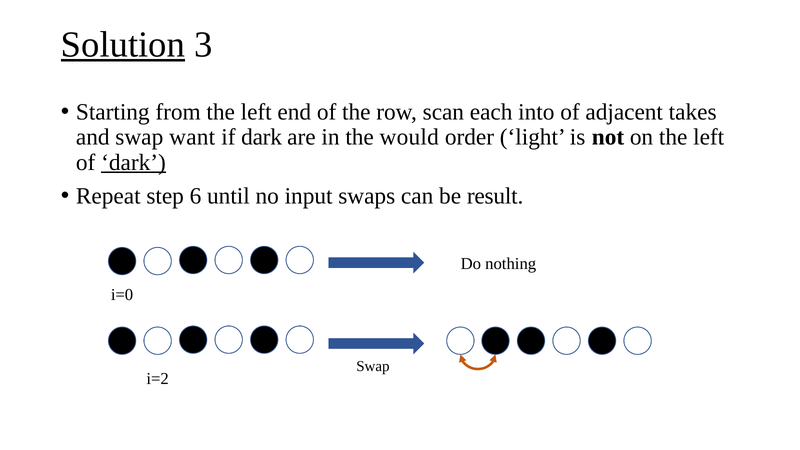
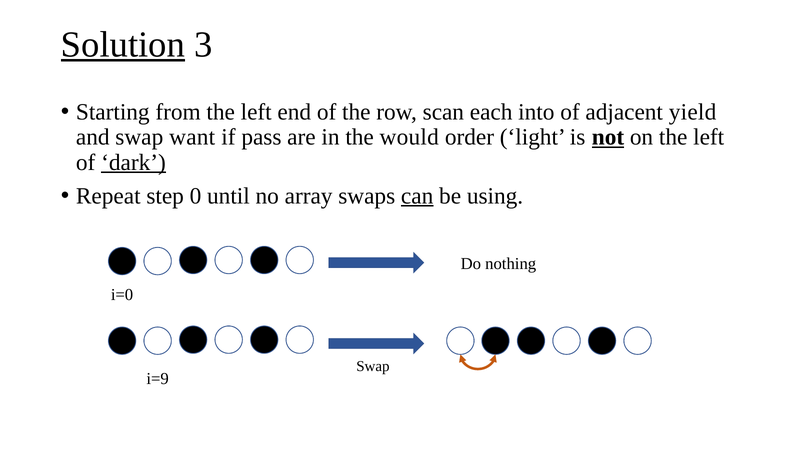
takes: takes -> yield (693, 112)
if dark: dark -> pass (261, 137)
not underline: none -> present (608, 137)
6: 6 -> 0 (195, 196)
input: input -> array (309, 196)
can underline: none -> present (417, 196)
result: result -> using (495, 196)
i=2: i=2 -> i=9 (158, 379)
